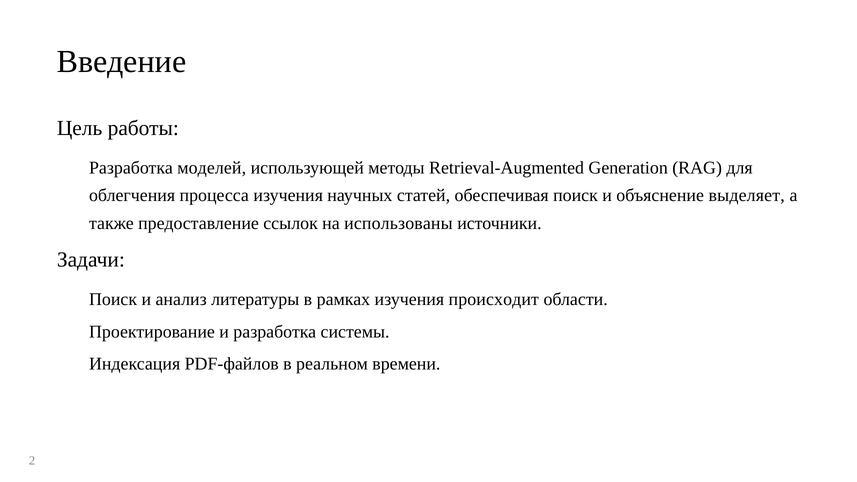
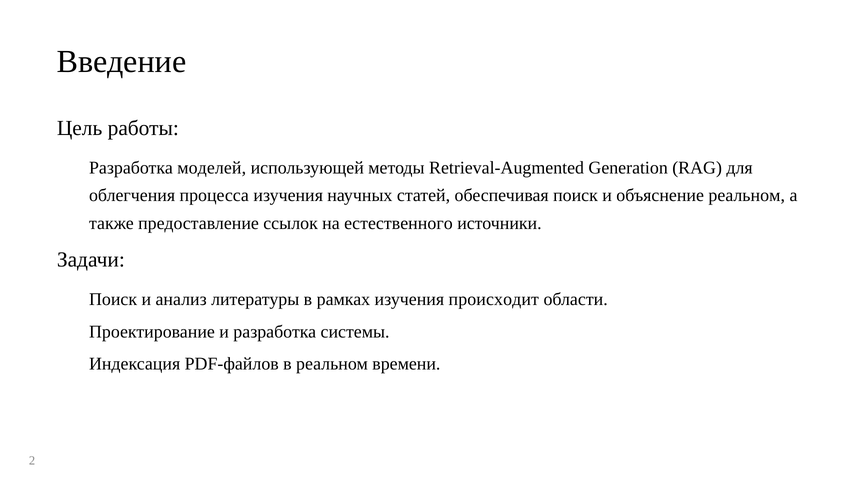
объяснение выделяет: выделяет -> реальном (747, 196)
использованы: использованы -> естественного (398, 223)
